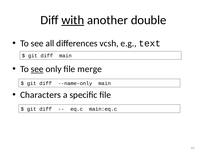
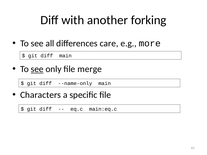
with underline: present -> none (73, 20)
double: double -> forking (149, 20)
vcsh: vcsh -> care (109, 43)
text: text -> more (150, 43)
